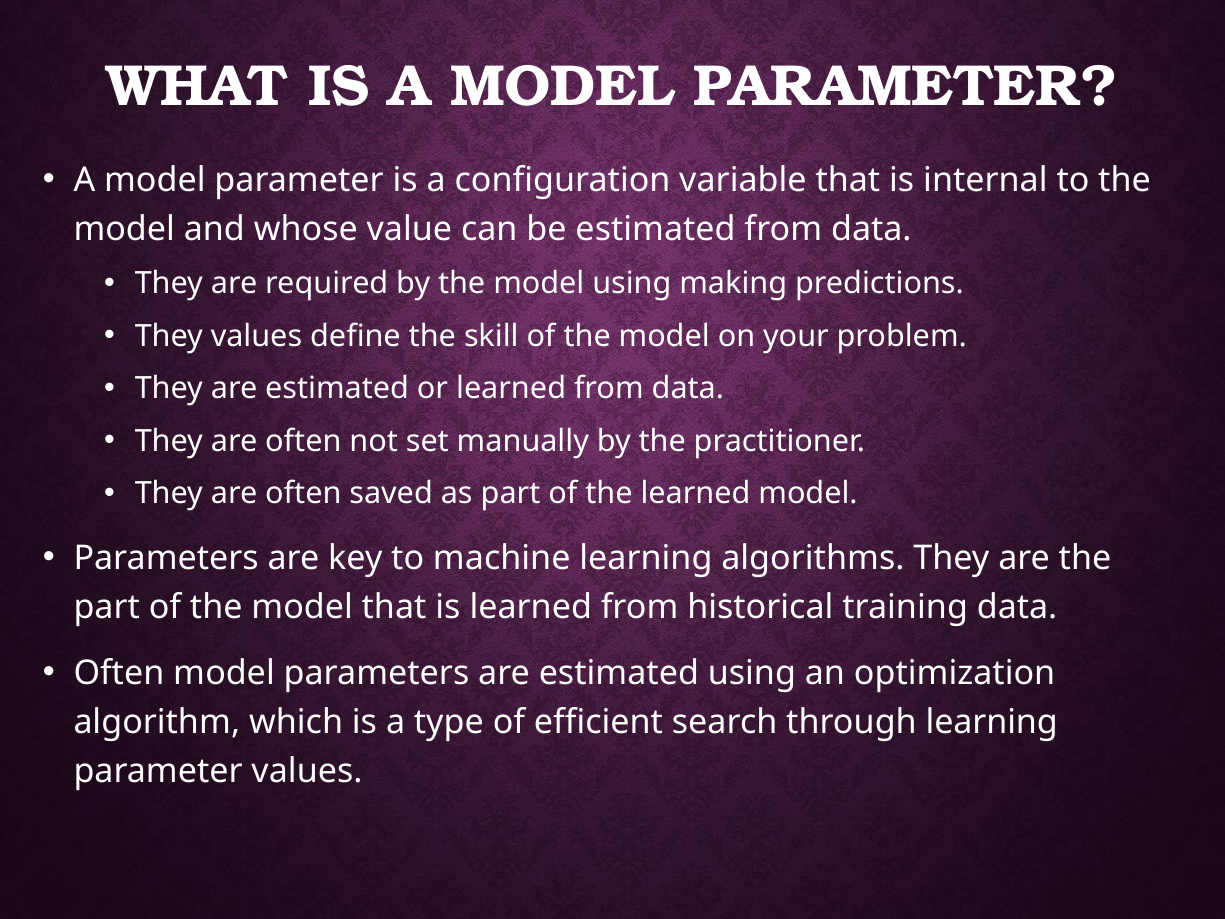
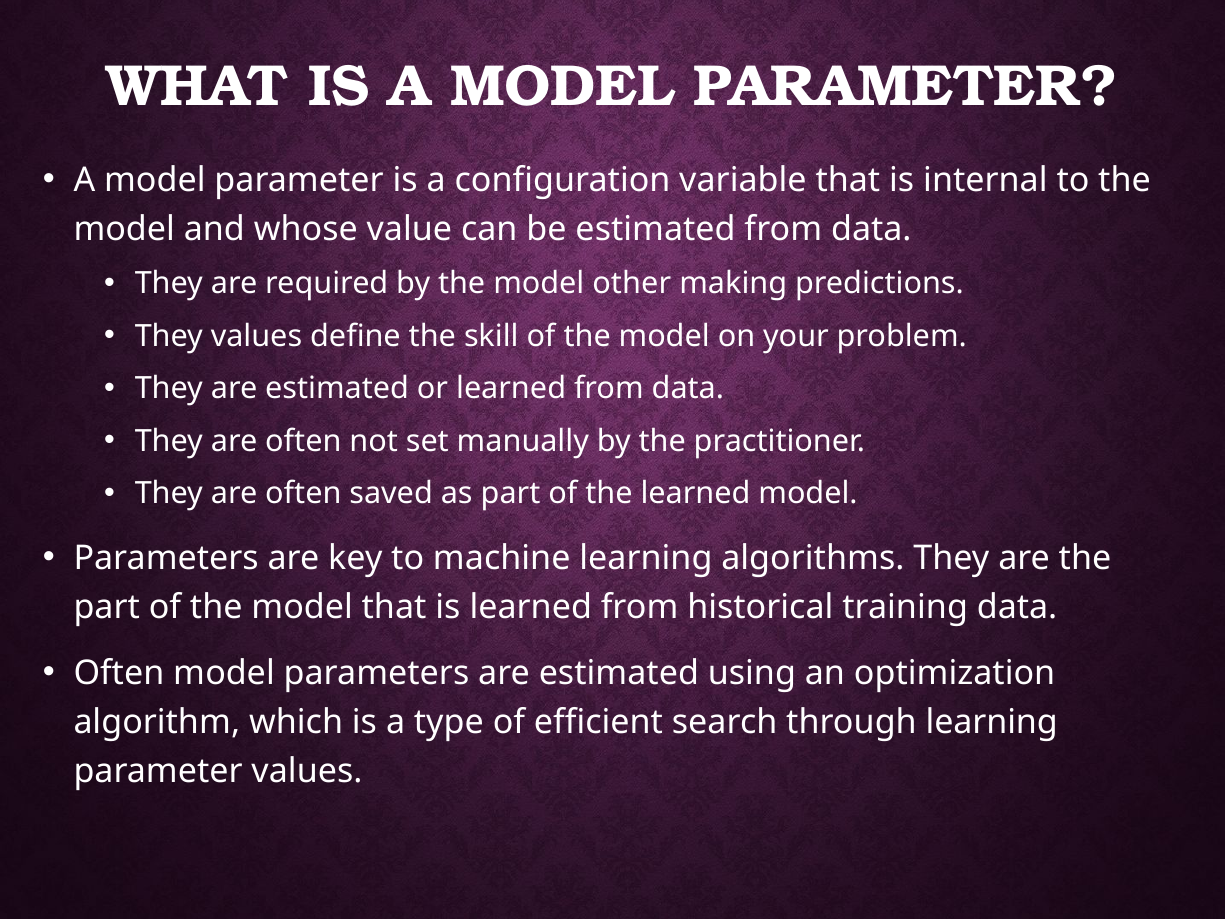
model using: using -> other (632, 283)
